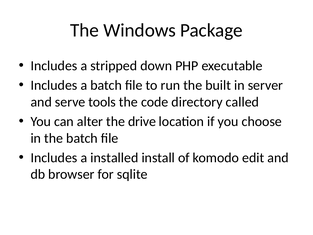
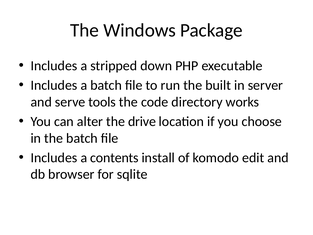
called: called -> works (242, 102)
installed: installed -> contents (114, 158)
